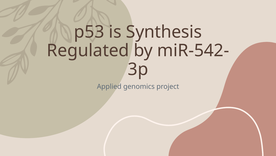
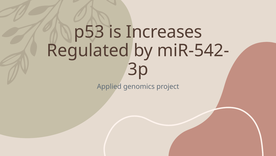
Synthesis: Synthesis -> Increases (164, 32)
